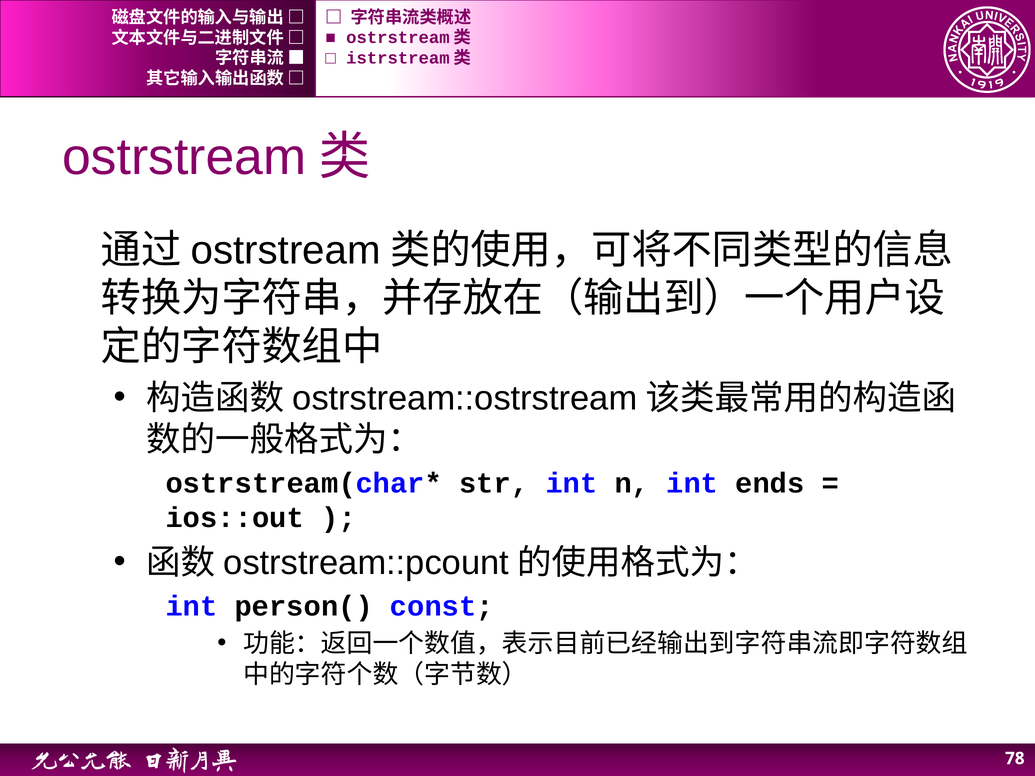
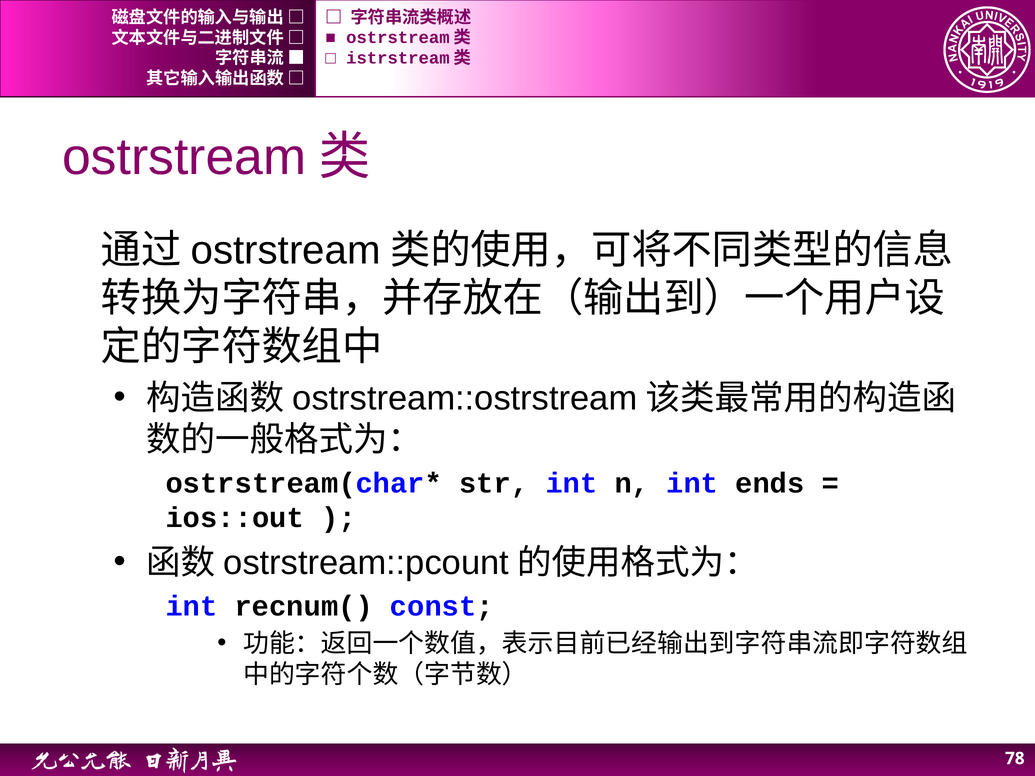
person(: person( -> recnum( (304, 606)
